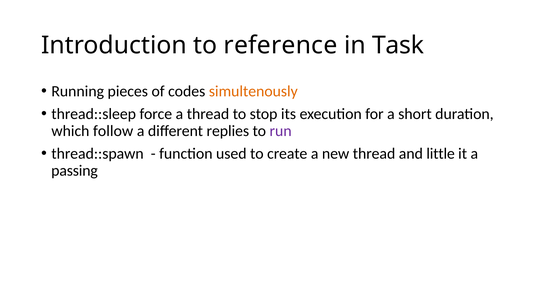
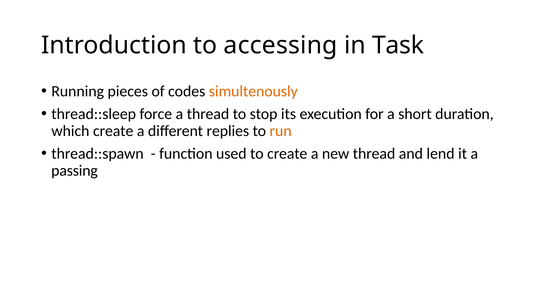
reference: reference -> accessing (281, 45)
which follow: follow -> create (113, 131)
run colour: purple -> orange (281, 131)
little: little -> lend (440, 154)
